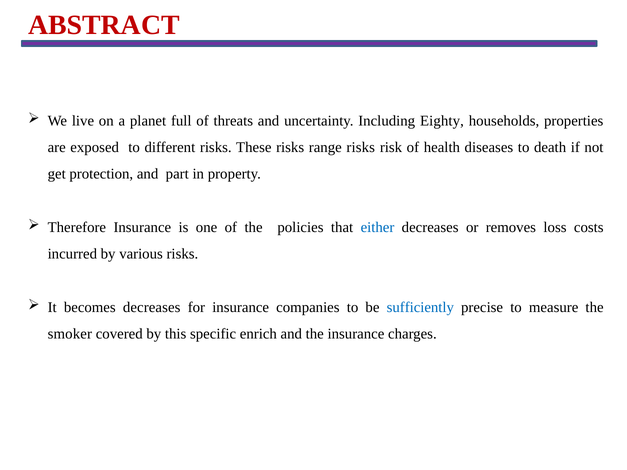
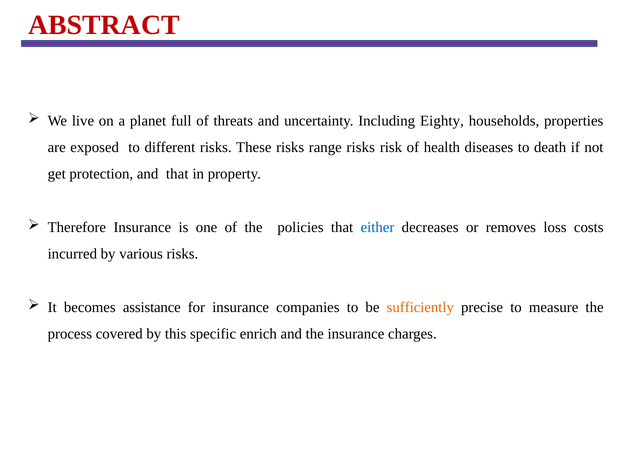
and part: part -> that (177, 174)
becomes decreases: decreases -> assistance (152, 307)
sufficiently colour: blue -> orange (420, 307)
smoker: smoker -> process (70, 334)
